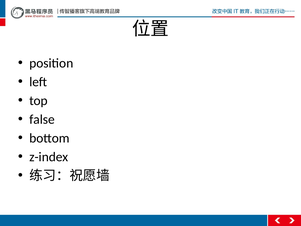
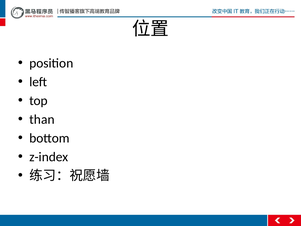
false: false -> than (42, 119)
